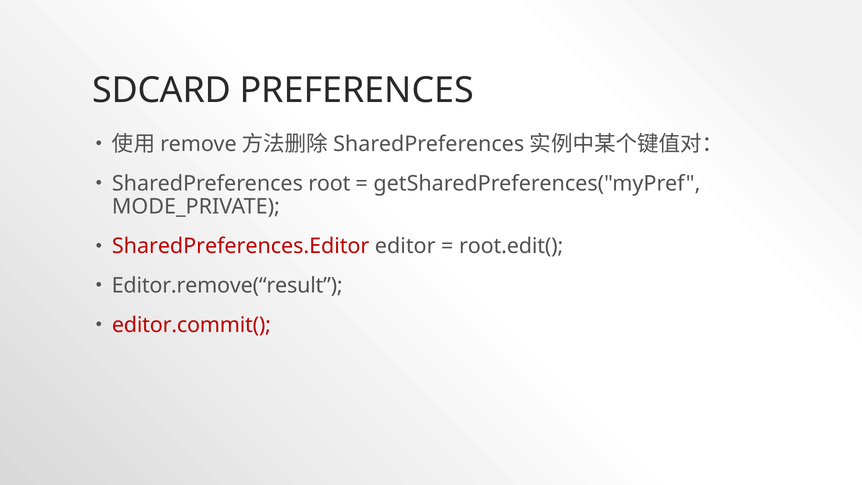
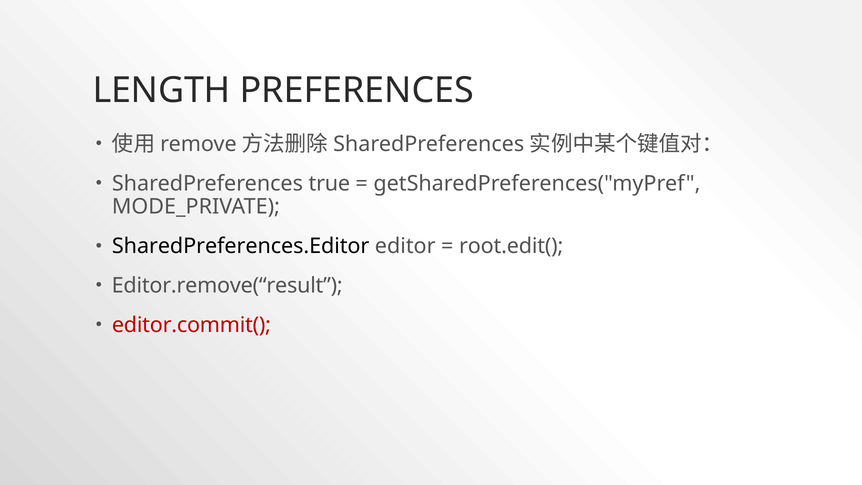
SDCARD: SDCARD -> LENGTH (161, 90)
root: root -> true (329, 184)
SharedPreferences.Editor colour: red -> black (241, 246)
